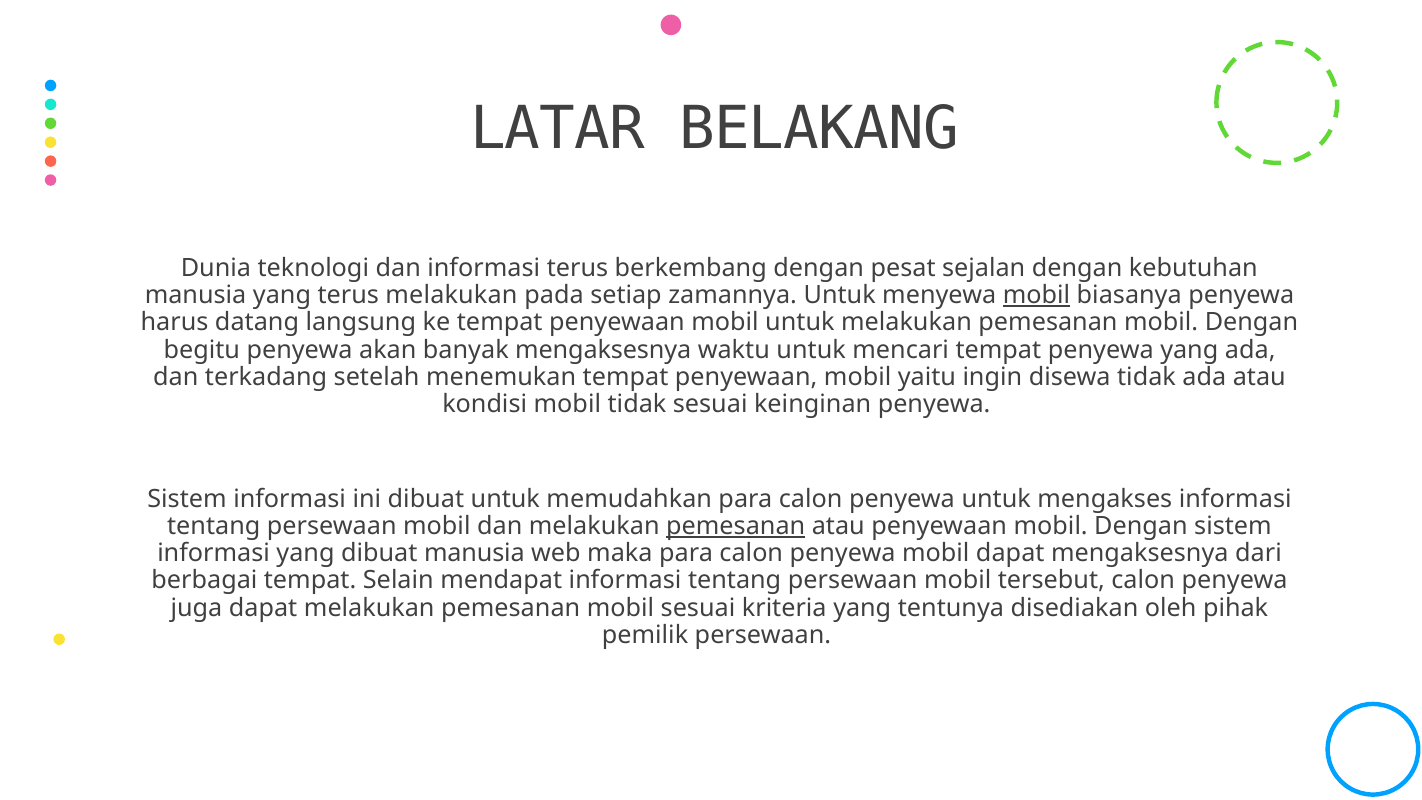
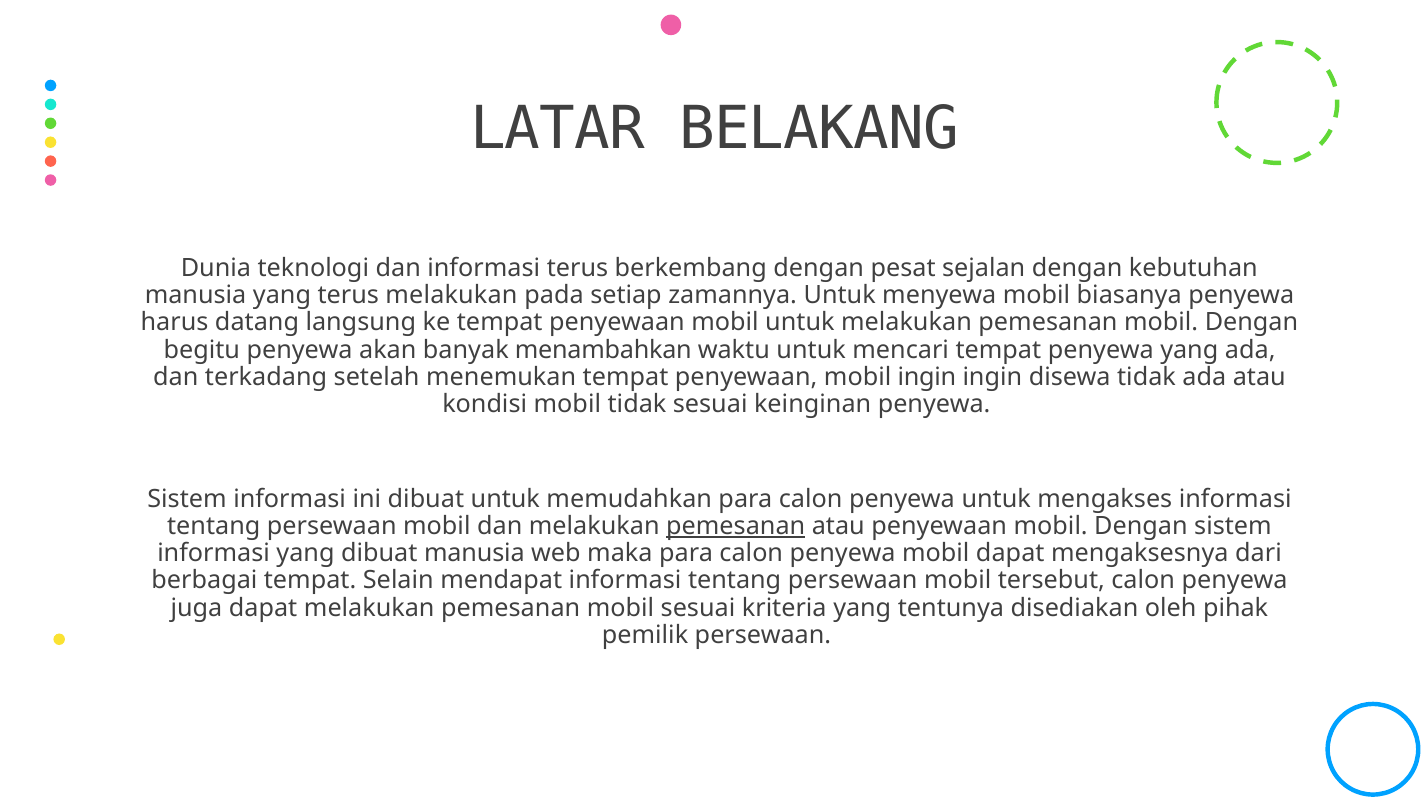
mobil underline: present -> none (1037, 295)
banyak mengaksesnya: mengaksesnya -> menambahkan (603, 350)
mobil yaitu: yaitu -> ingin (927, 377)
